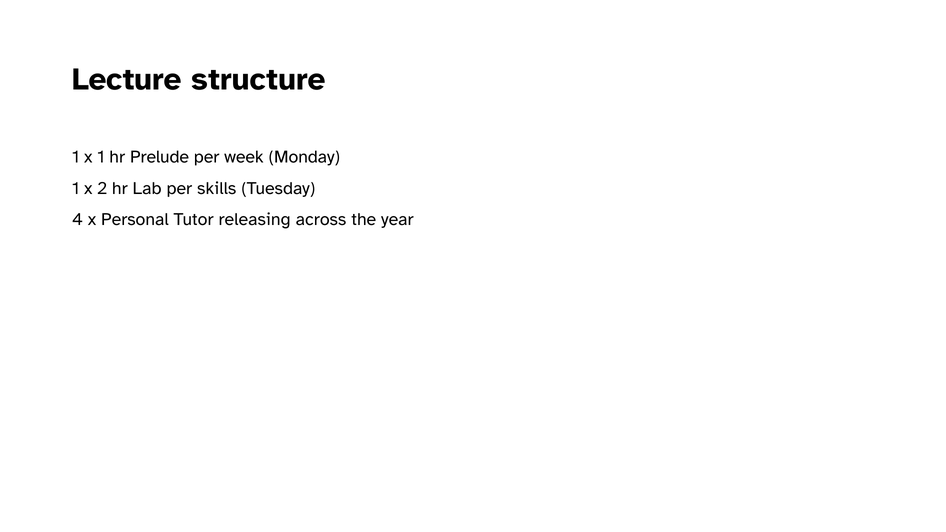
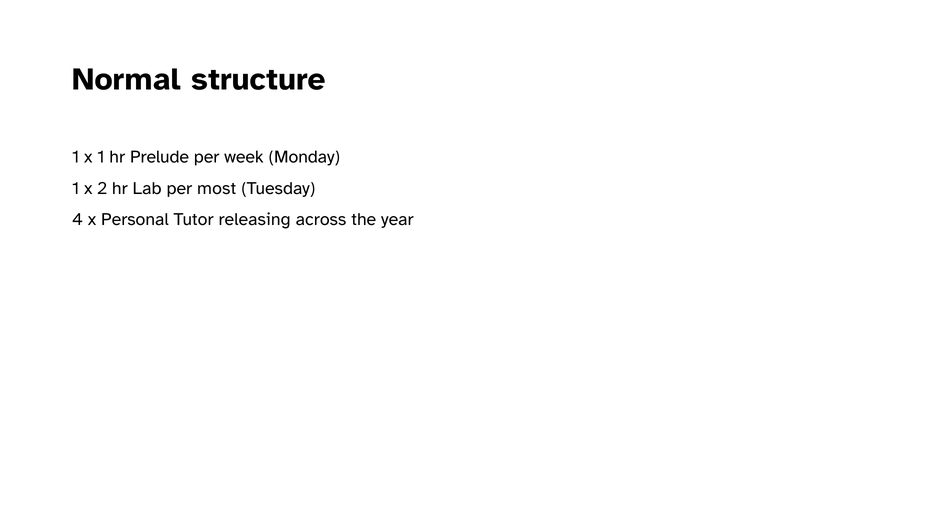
Lecture: Lecture -> Normal (127, 80)
skills: skills -> most (217, 188)
